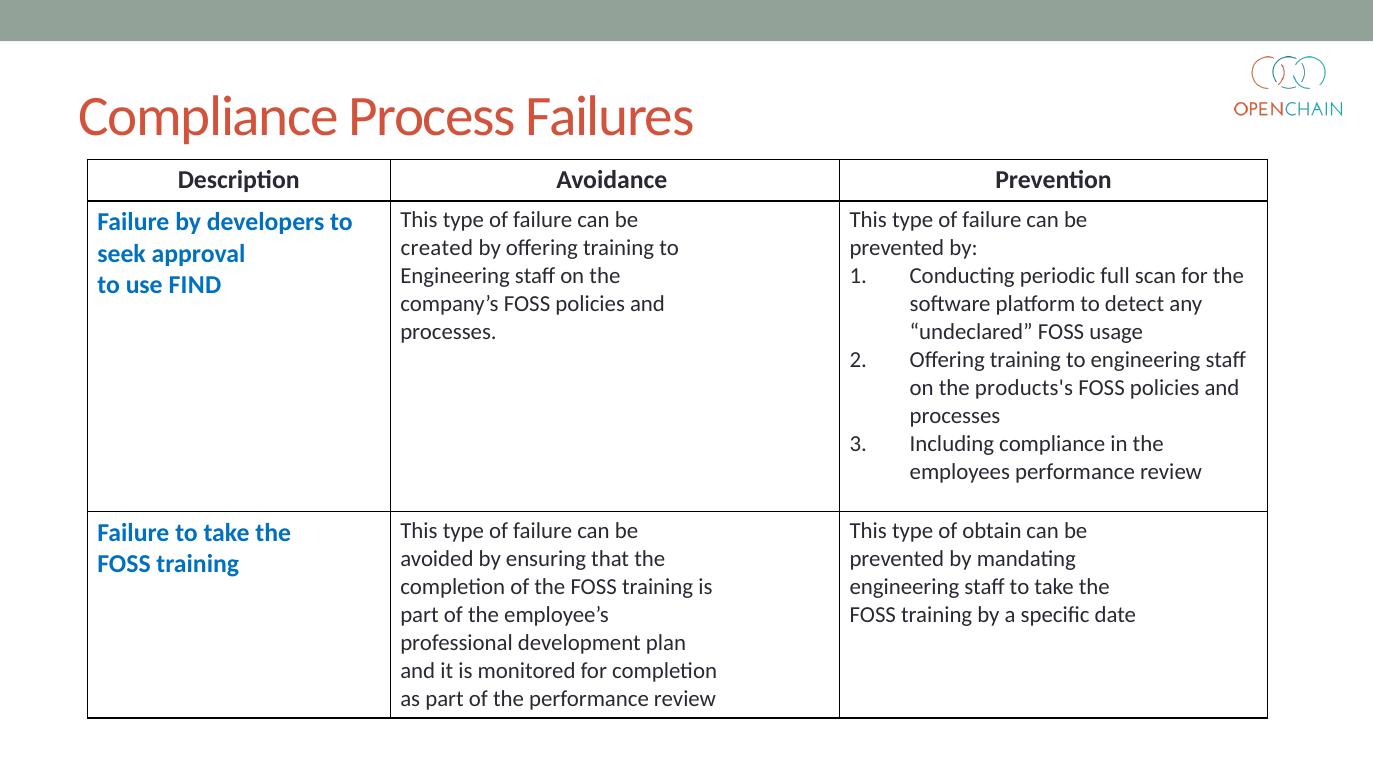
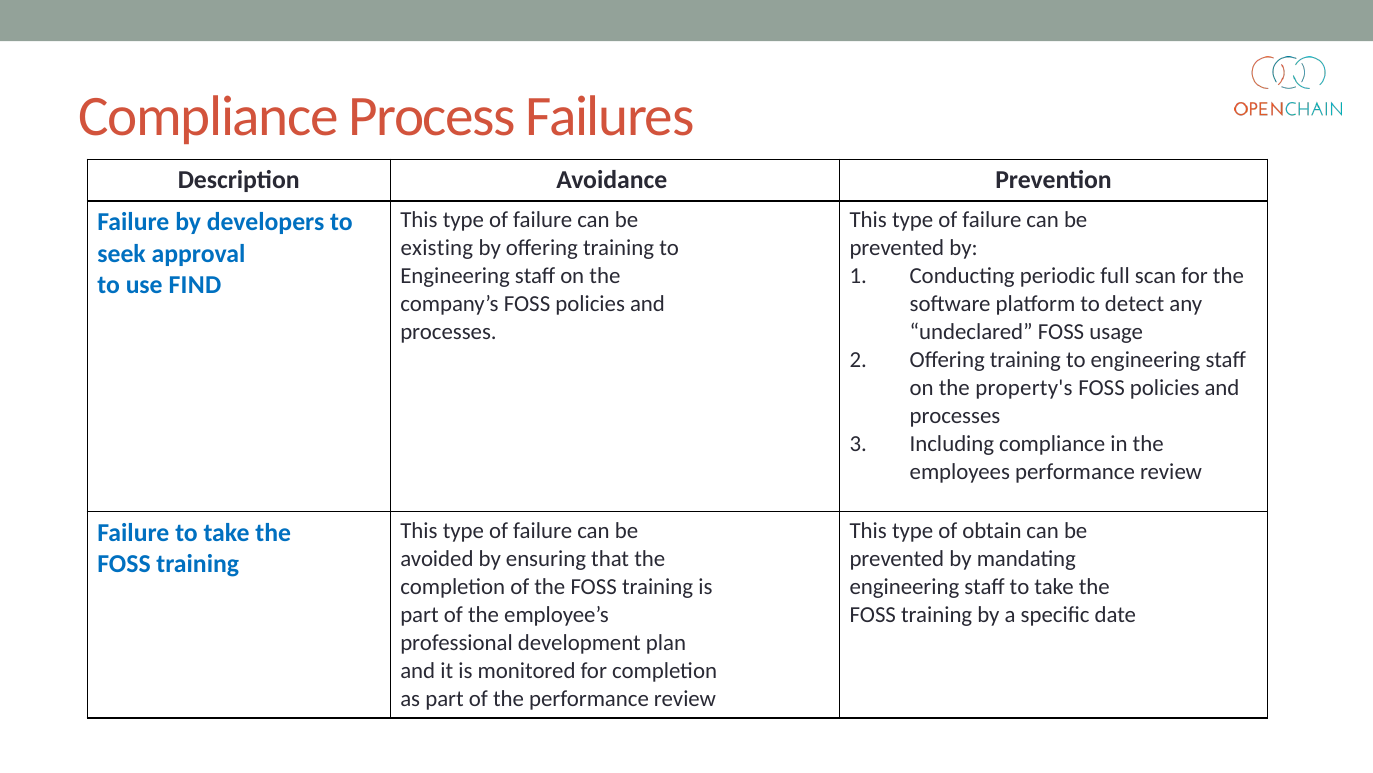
created: created -> existing (437, 248)
products's: products's -> property's (1024, 388)
